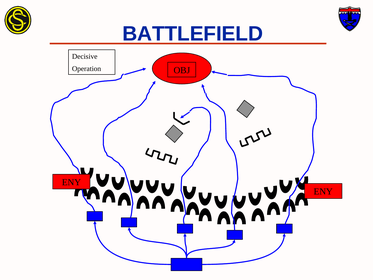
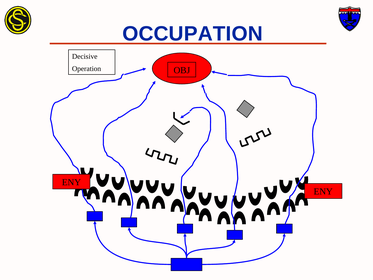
BATTLEFIELD: BATTLEFIELD -> OCCUPATION (193, 34)
